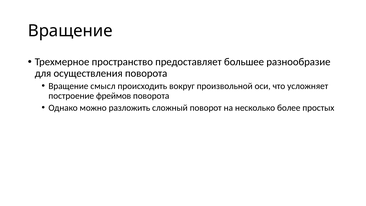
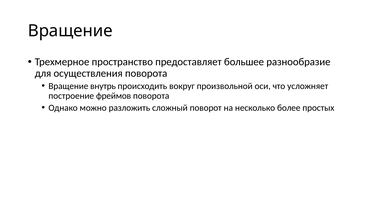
смысл: смысл -> внутрь (103, 86)
